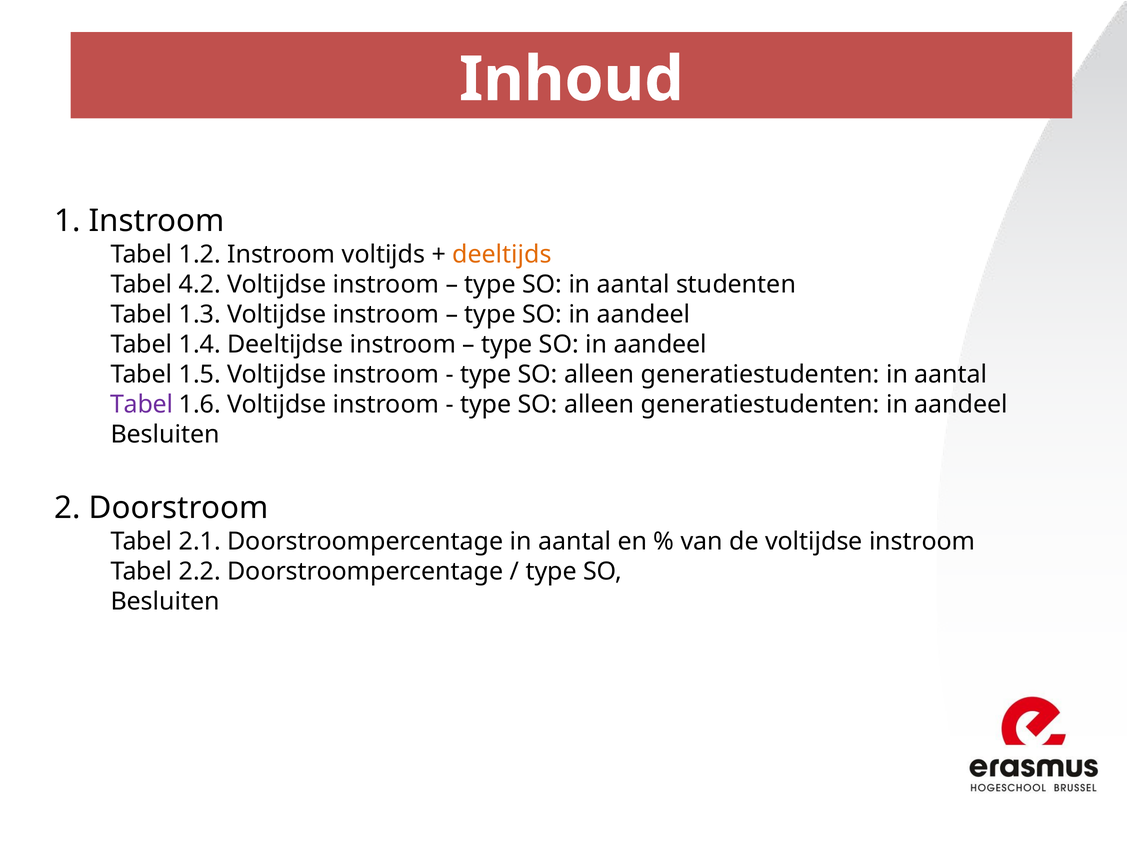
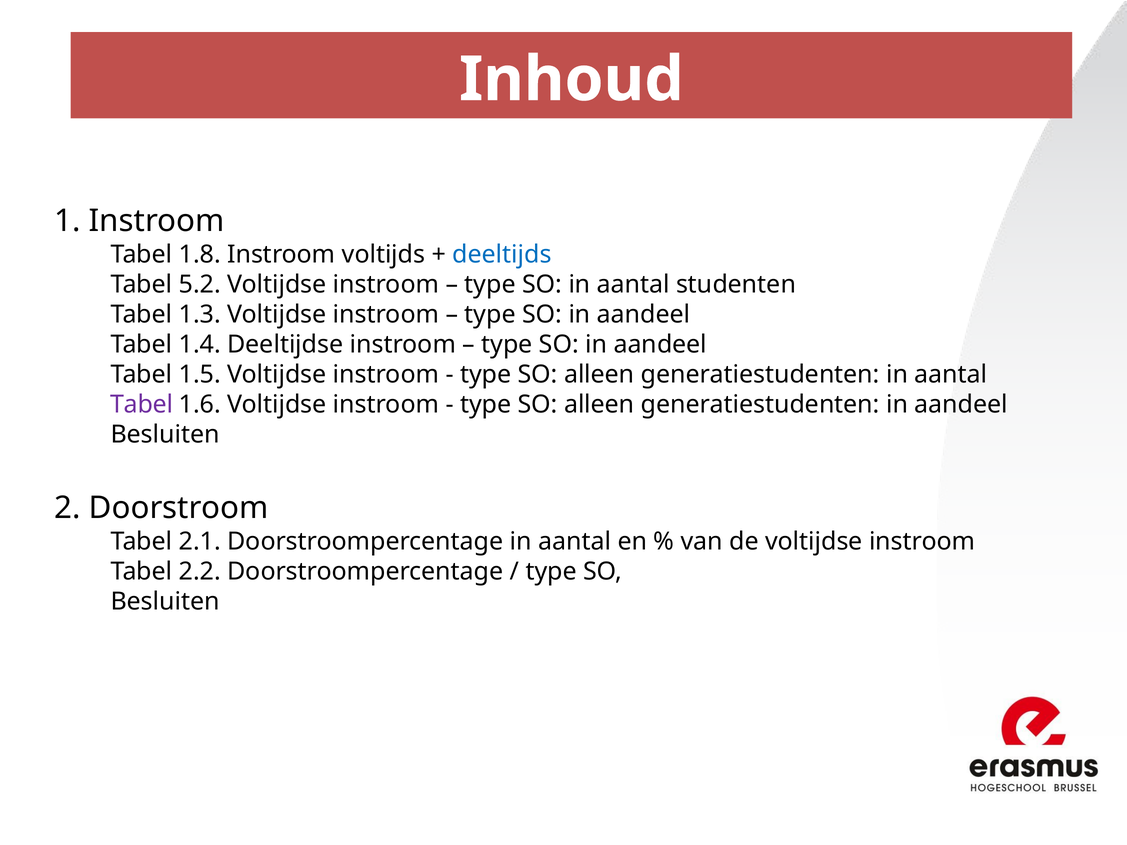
1.2: 1.2 -> 1.8 (200, 254)
deeltijds colour: orange -> blue (502, 254)
4.2: 4.2 -> 5.2 (200, 284)
